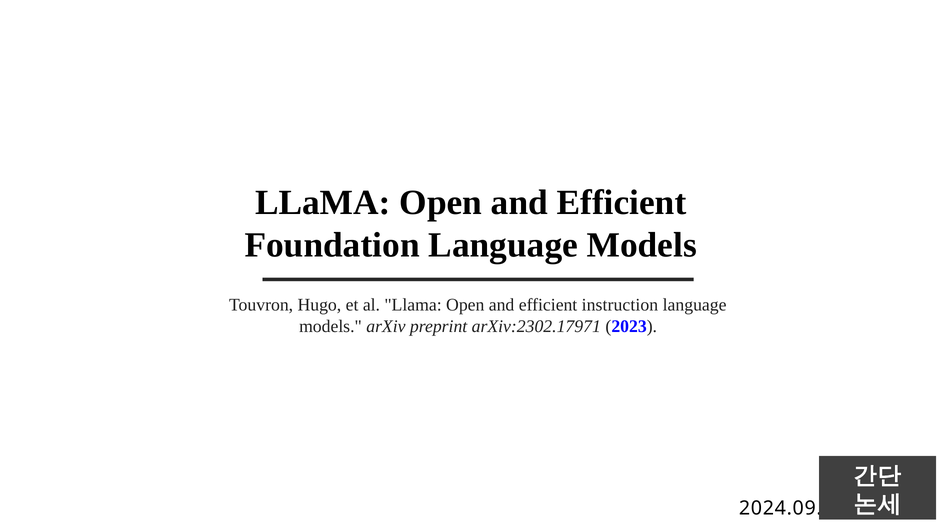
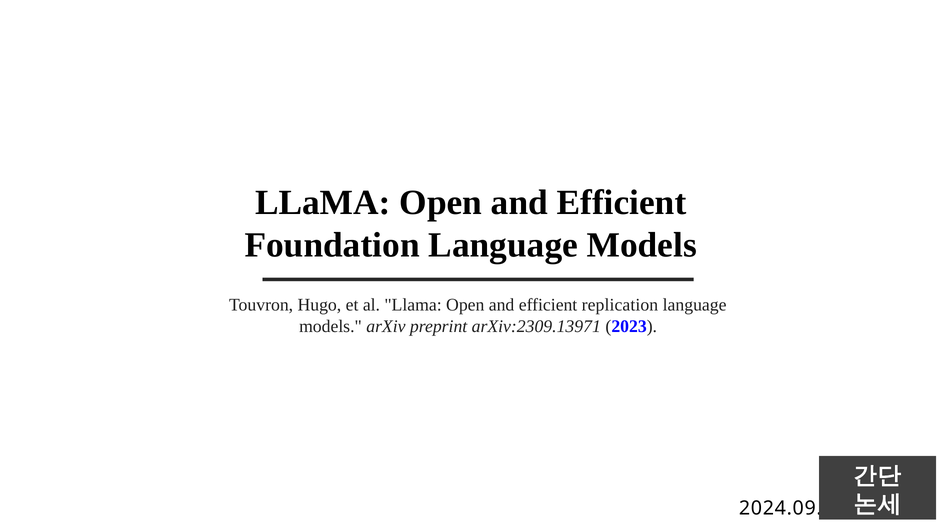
instruction: instruction -> replication (620, 305)
arXiv:2302.17971: arXiv:2302.17971 -> arXiv:2309.13971 (536, 326)
